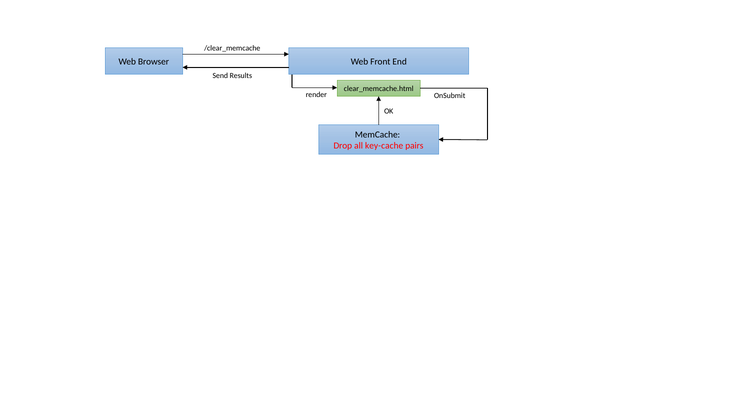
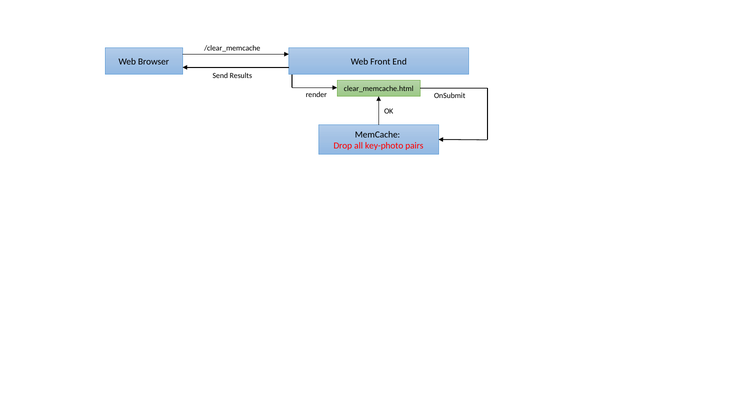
key-cache: key-cache -> key-photo (384, 146)
